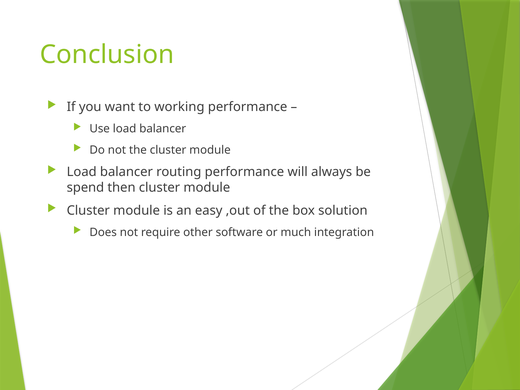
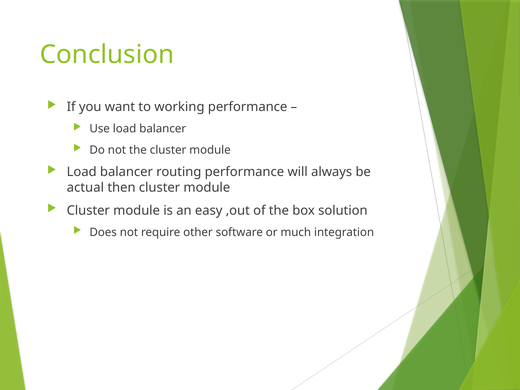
spend: spend -> actual (85, 188)
